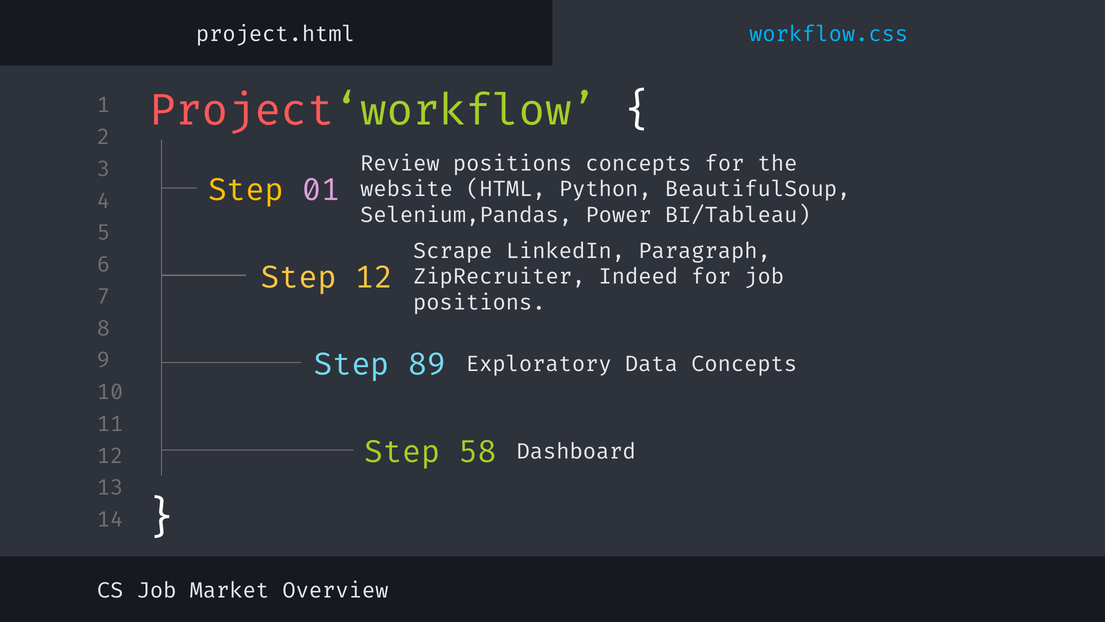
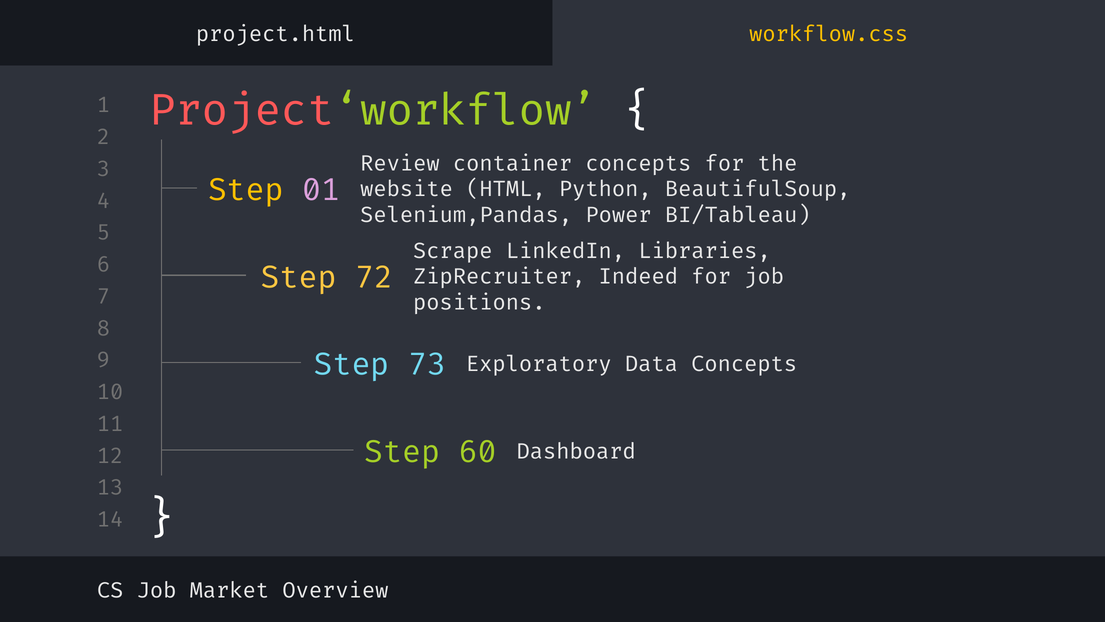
workflow.css colour: light blue -> yellow (829, 34)
Review positions: positions -> container (513, 163)
Paragraph: Paragraph -> Libraries (705, 251)
Step 12: 12 -> 72 (374, 277)
89: 89 -> 73 (427, 365)
58: 58 -> 60 (478, 452)
